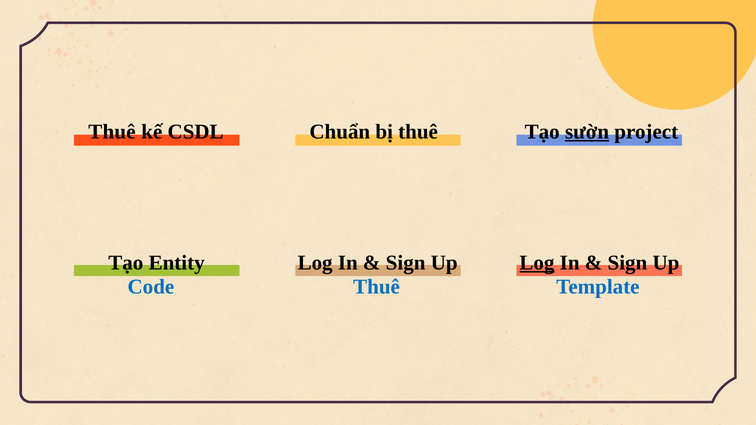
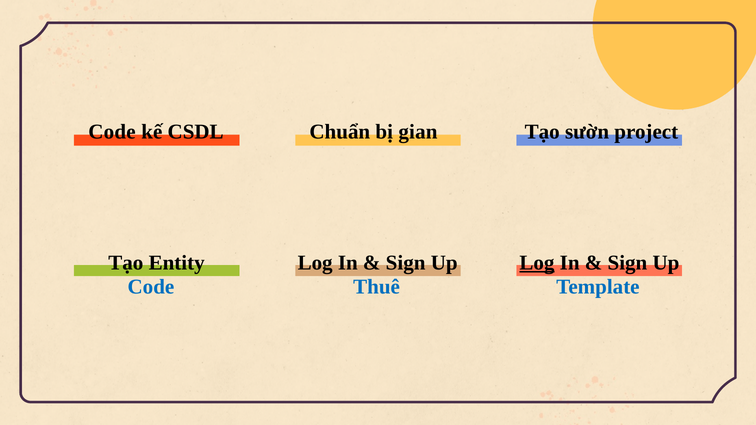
Thuê: Thuê -> Code (112, 132)
bị thuê: thuê -> gian (418, 132)
sườn underline: present -> none (587, 132)
